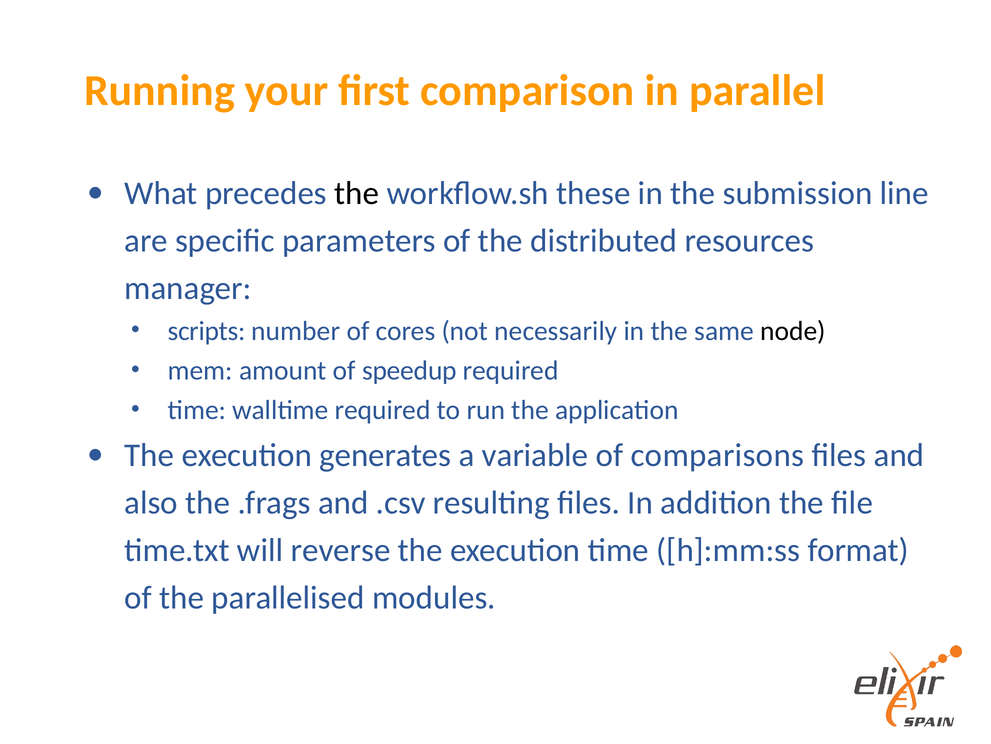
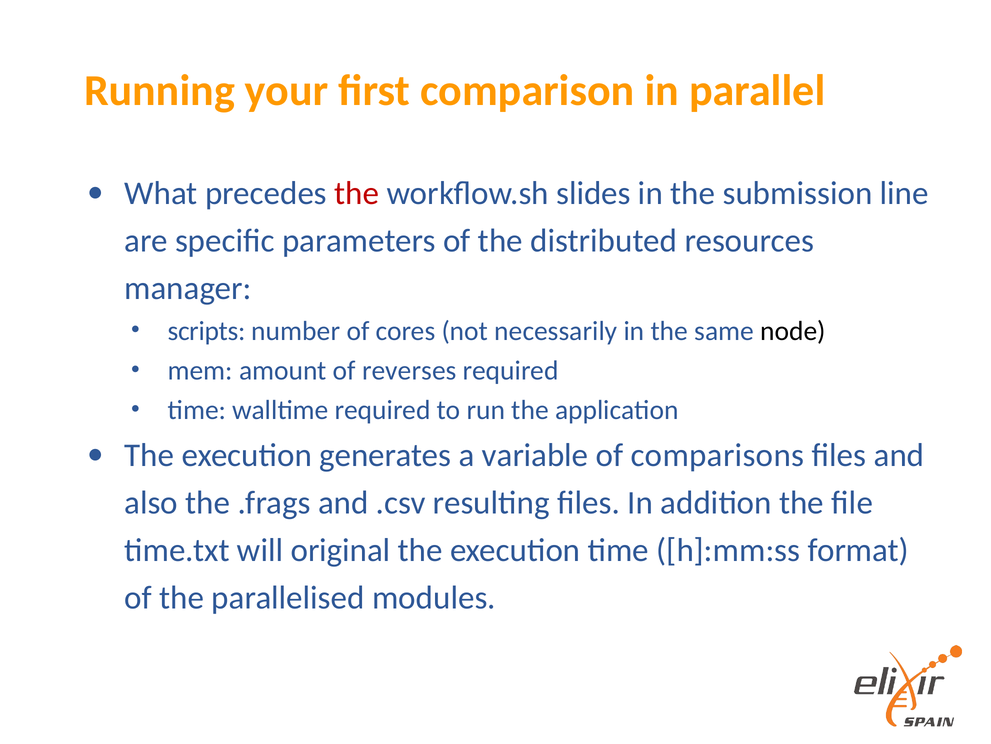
the colour: black -> red (357, 193)
these: these -> slides (593, 193)
speedup: speedup -> reverses (409, 370)
reverse: reverse -> original (341, 550)
